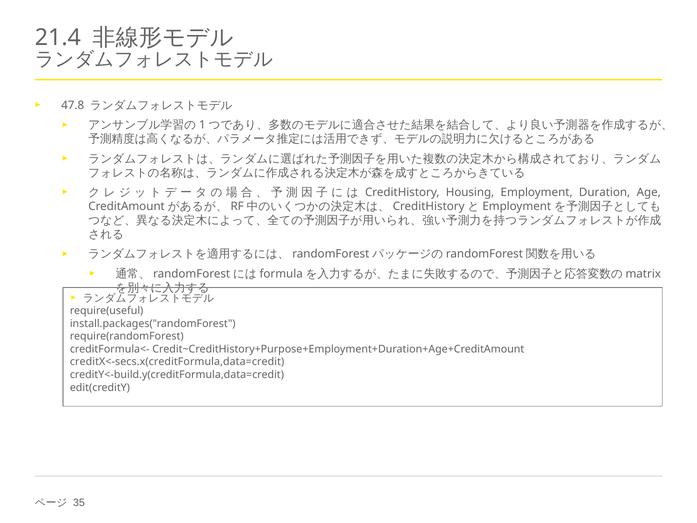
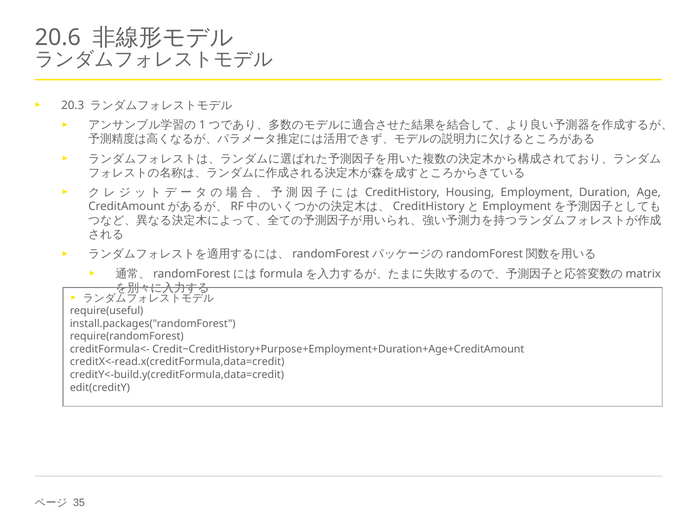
21.4: 21.4 -> 20.6 (58, 38)
47.8: 47.8 -> 20.3 (73, 105)
creditX<-secs.x(creditFormula,data=credit: creditX<-secs.x(creditFormula,data=credit -> creditX<-read.x(creditFormula,data=credit (177, 362)
